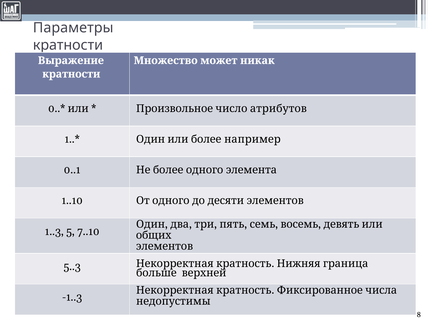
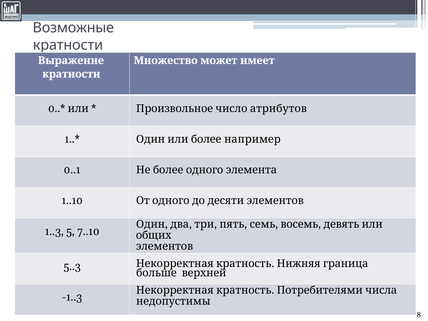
Параметры: Параметры -> Возможные (73, 28)
никак: никак -> имеет (257, 61)
Фиксированное: Фиксированное -> Потребителями (320, 290)
